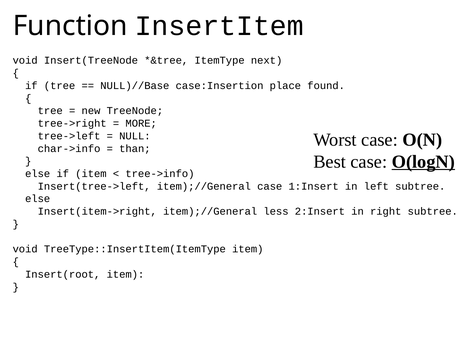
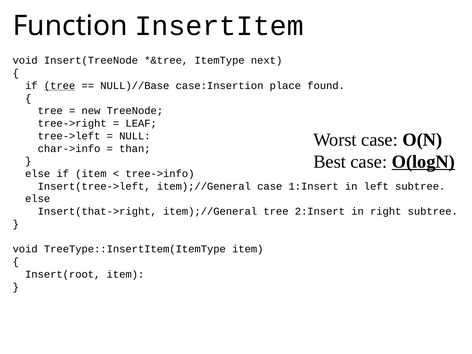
tree underline: none -> present (60, 86)
MORE: MORE -> LEAF (141, 123)
Insert(item->right: Insert(item->right -> Insert(that->right (97, 211)
item);//General less: less -> tree (276, 211)
